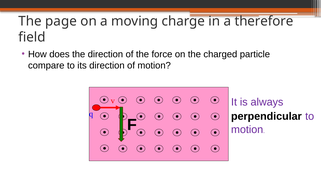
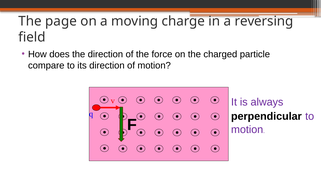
therefore: therefore -> reversing (264, 21)
